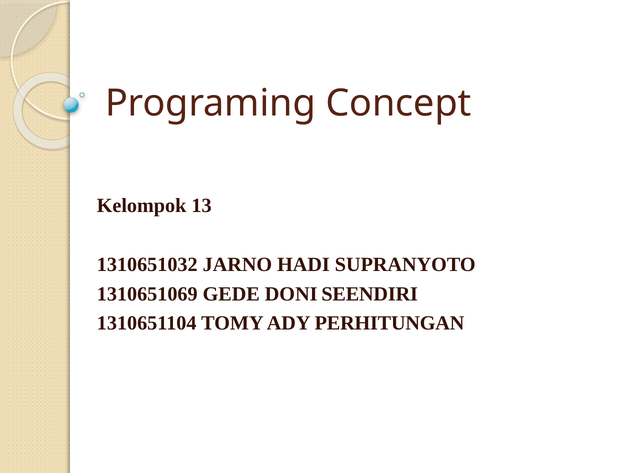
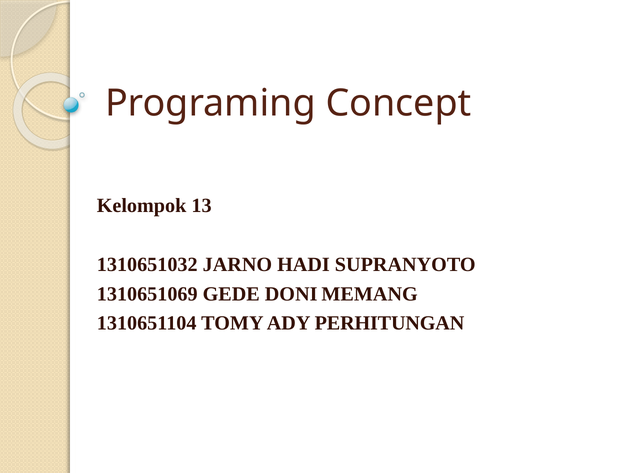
SEENDIRI: SEENDIRI -> MEMANG (370, 294)
